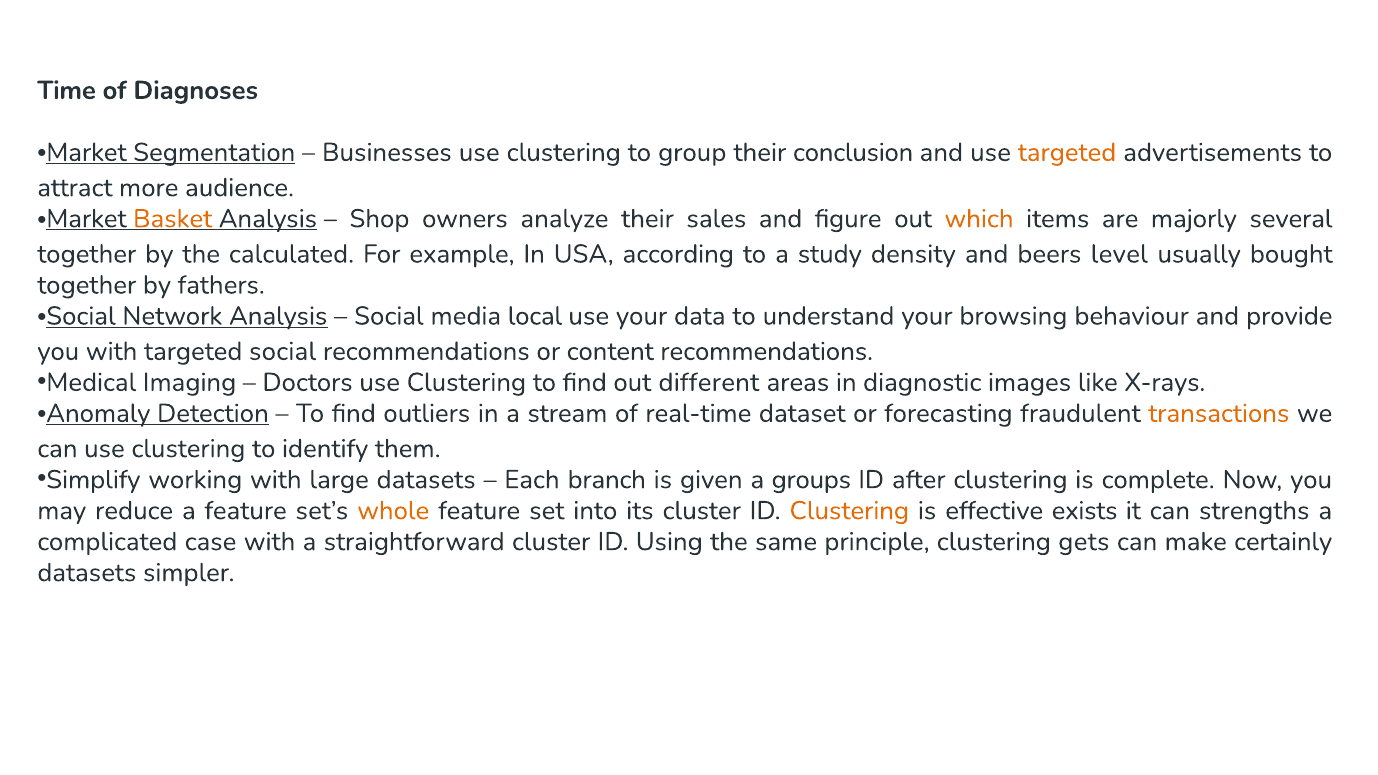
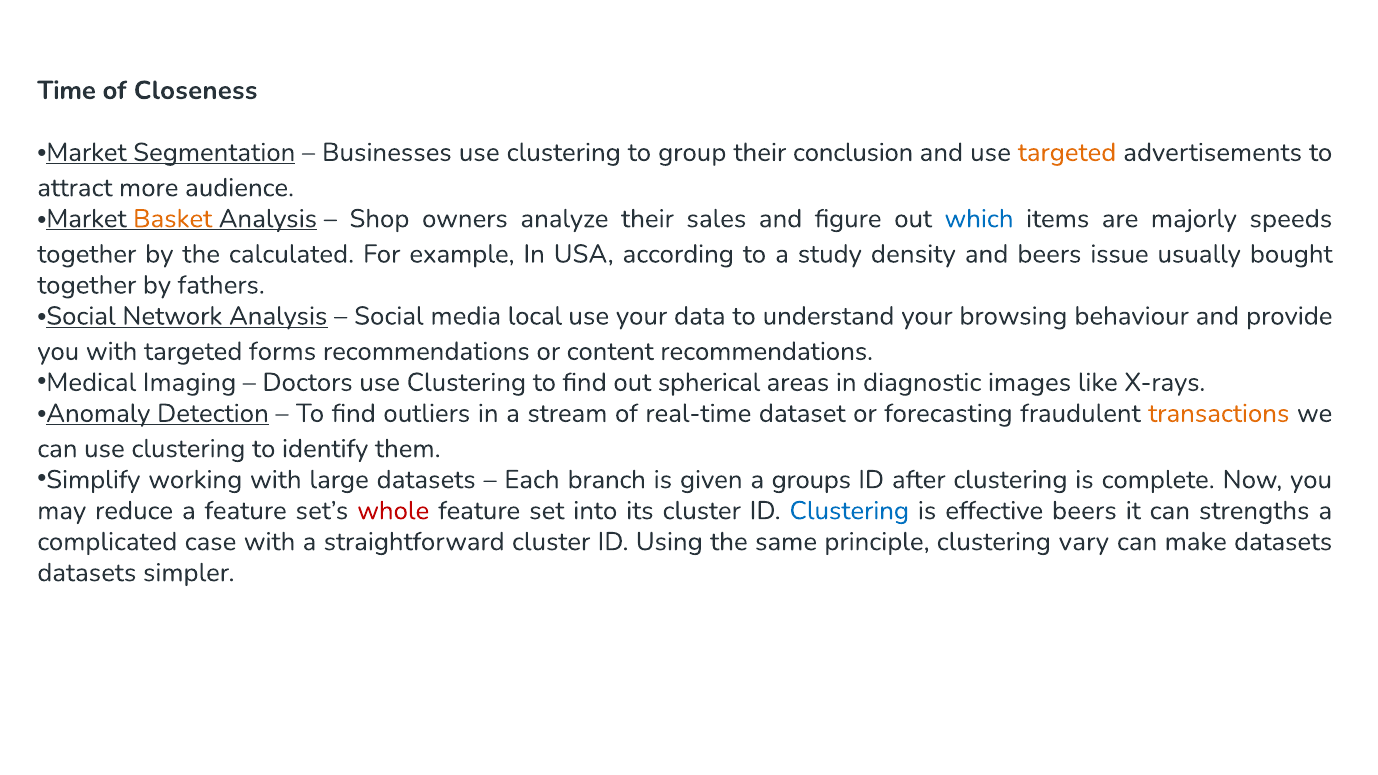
Diagnoses: Diagnoses -> Closeness (196, 90)
which colour: orange -> blue (979, 219)
several: several -> speeds (1291, 219)
level: level -> issue (1120, 254)
targeted social: social -> forms (283, 351)
different: different -> spherical (709, 382)
whole colour: orange -> red (393, 511)
Clustering colour: orange -> blue (849, 511)
effective exists: exists -> beers (1084, 511)
gets: gets -> vary (1084, 542)
make certainly: certainly -> datasets (1283, 542)
